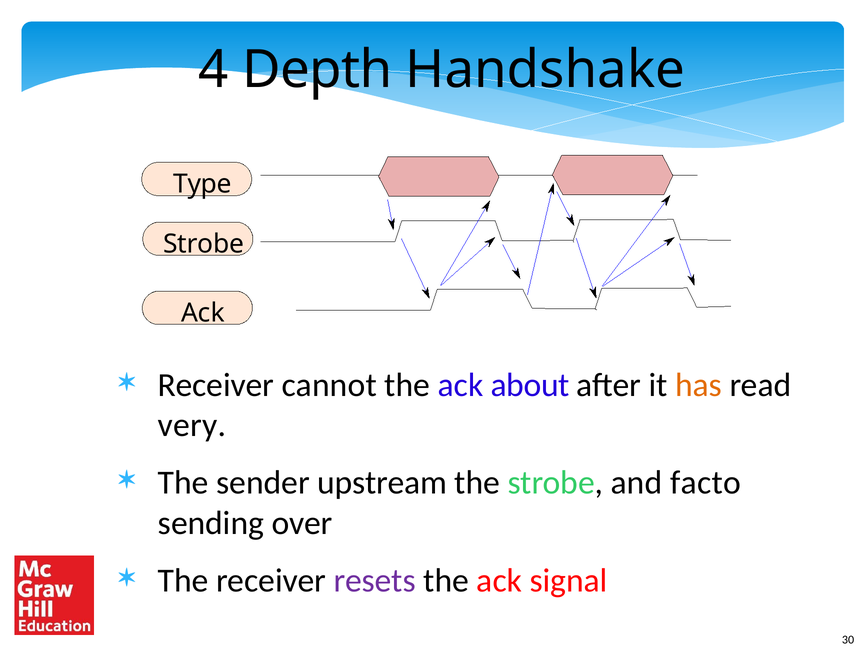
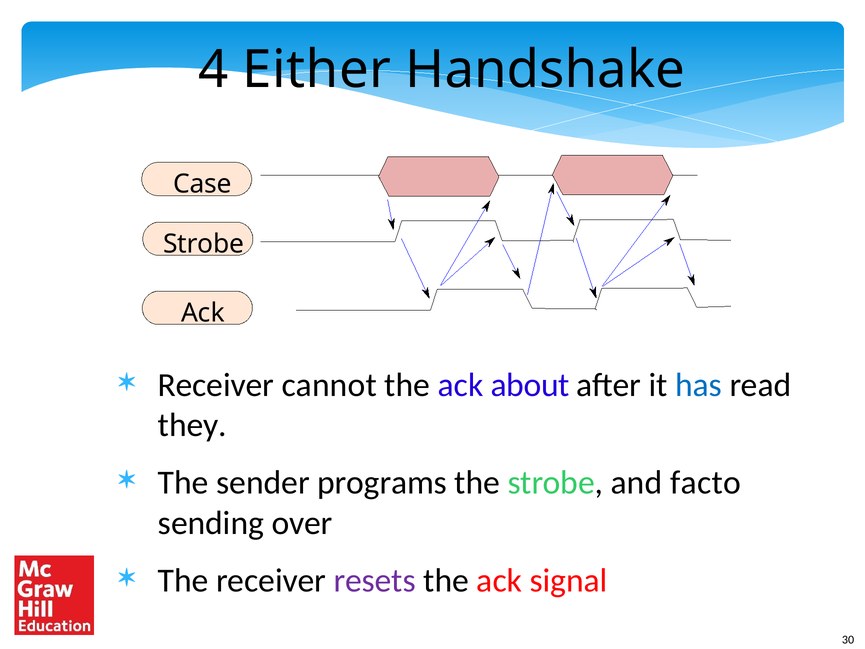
Depth: Depth -> Either (317, 70)
Type: Type -> Case (203, 184)
has colour: orange -> blue (699, 385)
very: very -> they (192, 425)
upstream: upstream -> programs (382, 483)
